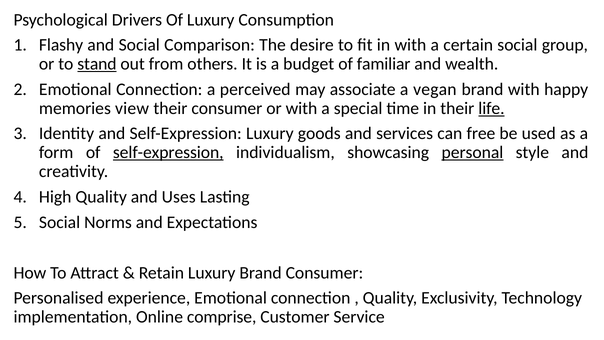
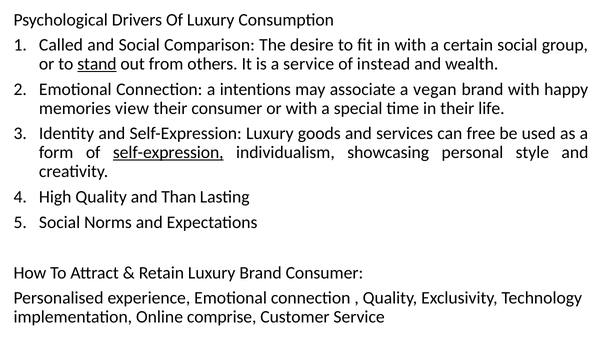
Flashy: Flashy -> Called (61, 45)
a budget: budget -> service (309, 64)
familiar: familiar -> instead (384, 64)
perceived: perceived -> intentions (255, 89)
life underline: present -> none (491, 108)
personal underline: present -> none (472, 153)
Uses: Uses -> Than (179, 197)
